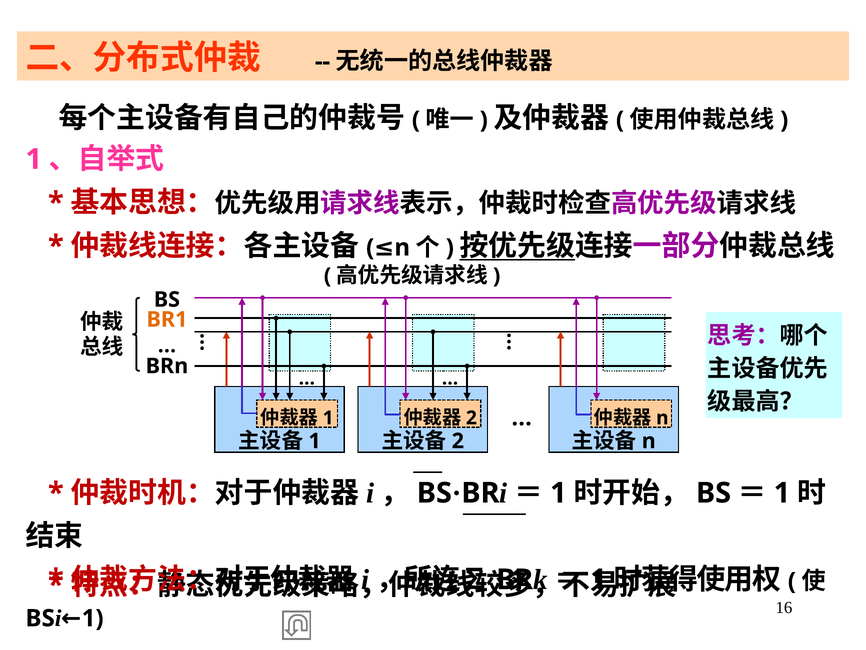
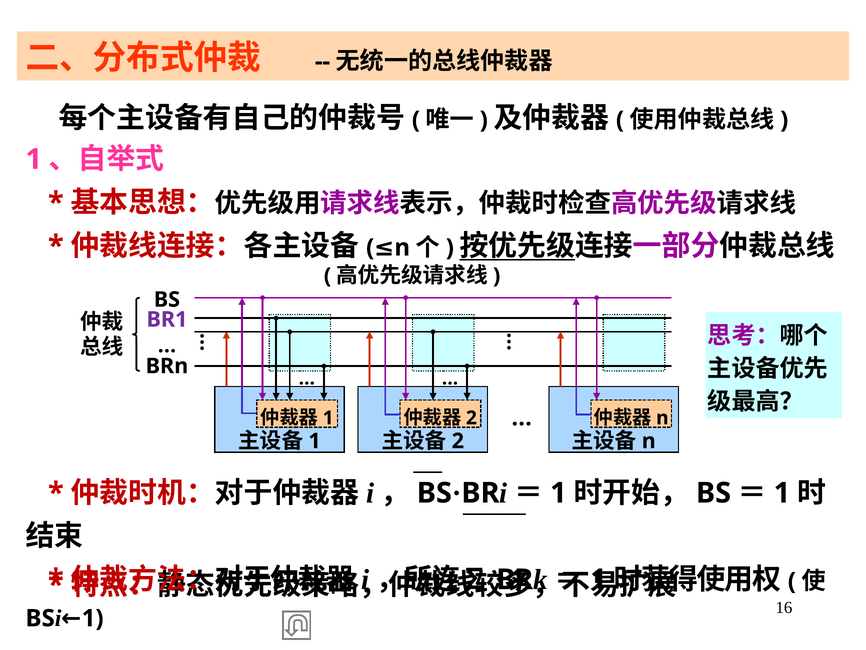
BR1 colour: orange -> purple (167, 319)
